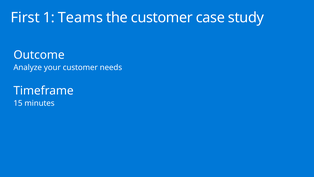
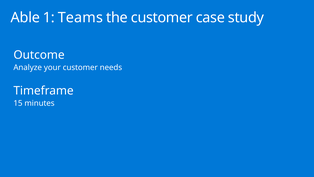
First: First -> Able (25, 18)
